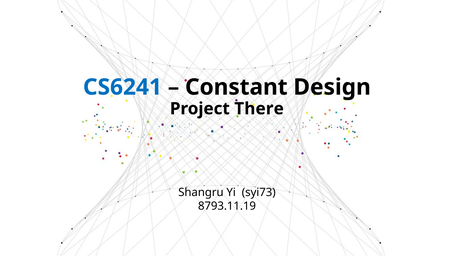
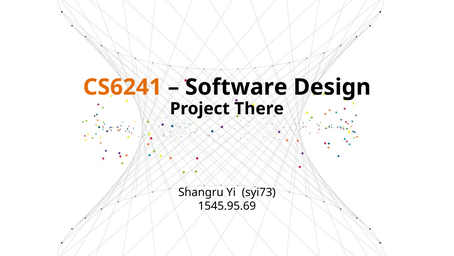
CS6241 colour: blue -> orange (122, 87)
Constant: Constant -> Software (236, 87)
8793.11.19: 8793.11.19 -> 1545.95.69 (227, 206)
